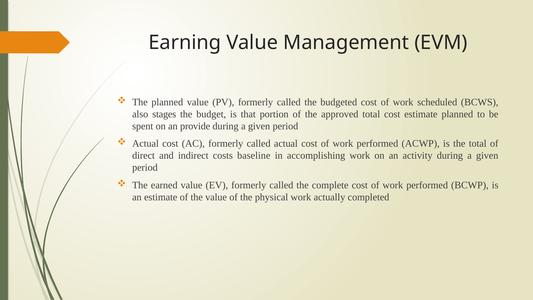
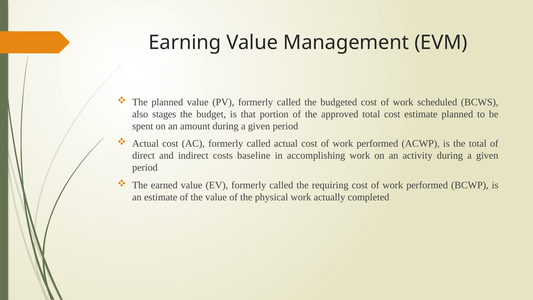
provide: provide -> amount (195, 126)
complete: complete -> requiring (330, 185)
